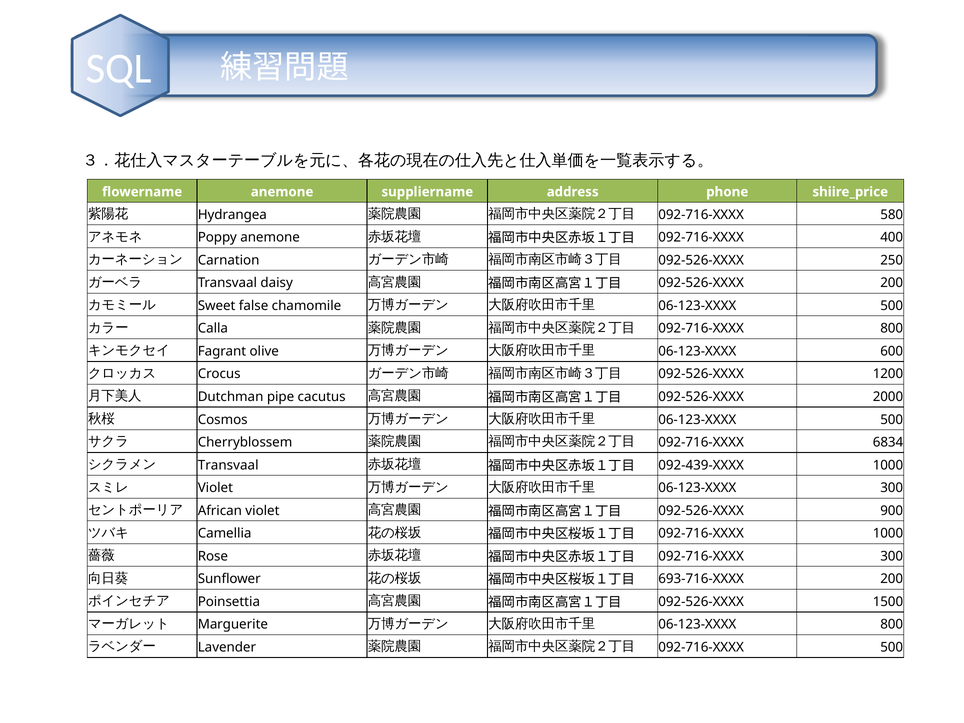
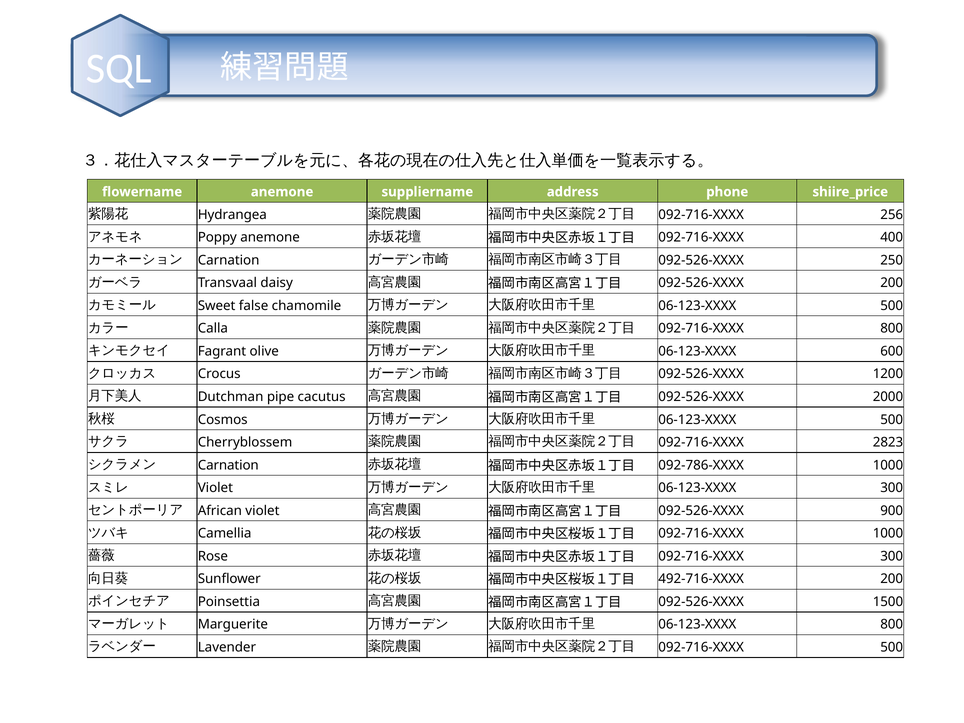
580: 580 -> 256 (892, 215)
6834: 6834 -> 2823 (888, 442)
Transvaal: Transvaal -> Carnation (228, 465)
092-439-XXXX: 092-439-XXXX -> 092-786-XXXX (701, 465)
693-716-XXXX: 693-716-XXXX -> 492-716-XXXX (701, 579)
